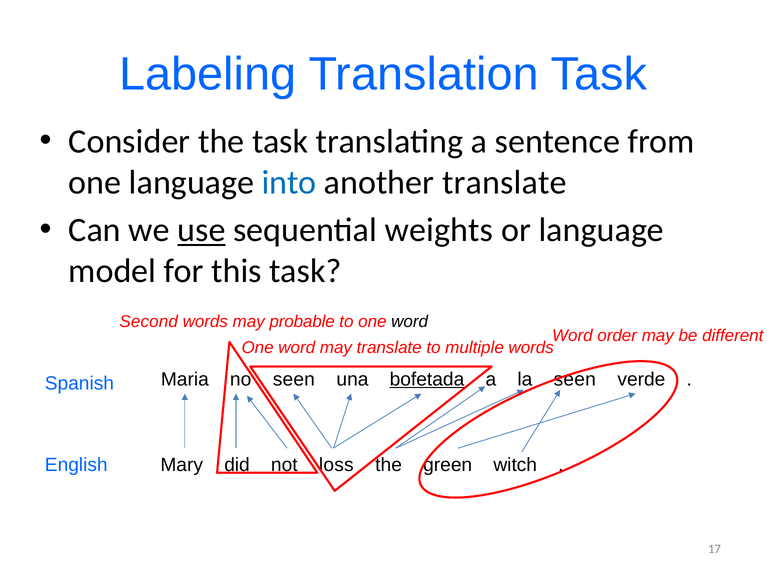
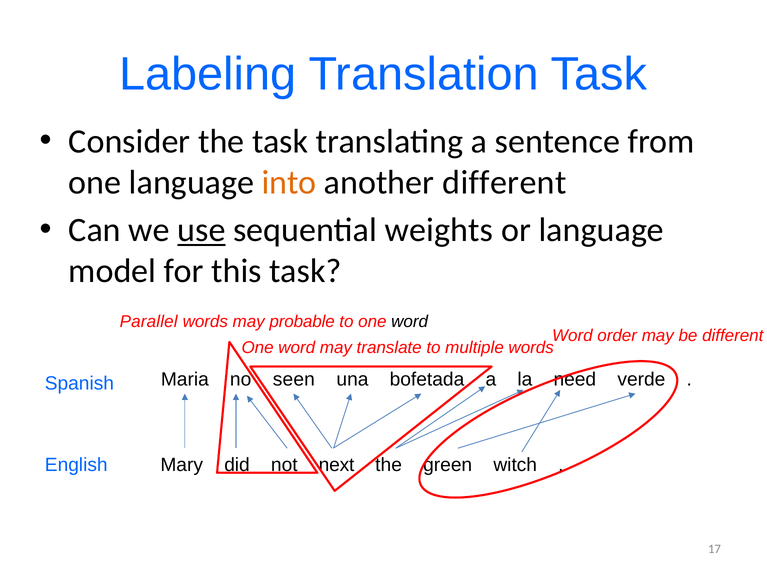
into colour: blue -> orange (289, 182)
another translate: translate -> different (504, 182)
Second: Second -> Parallel (149, 322)
bofetada underline: present -> none (427, 379)
la seen: seen -> need (575, 379)
loss: loss -> next (337, 465)
